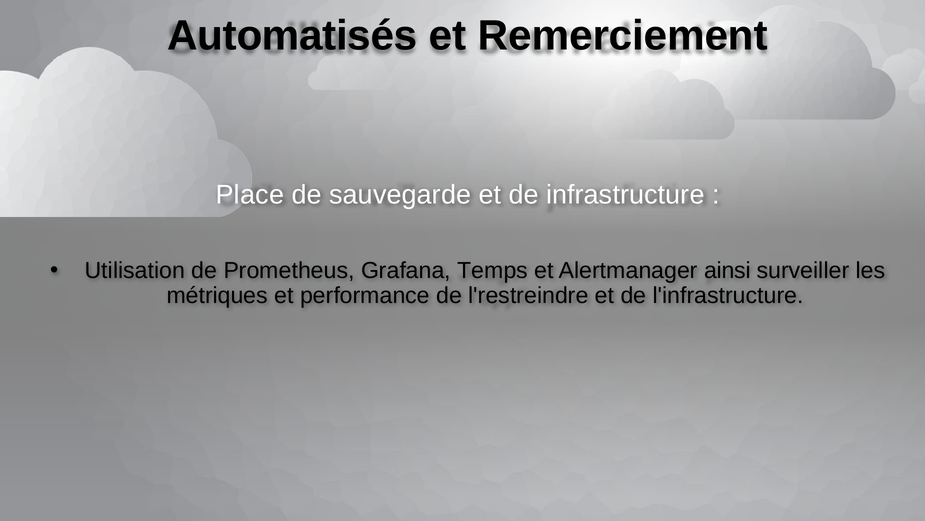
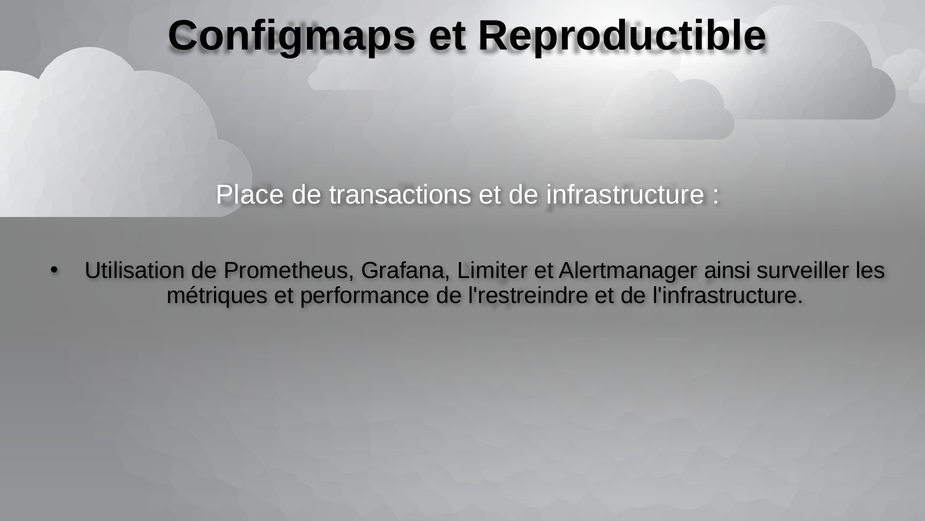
Automatisés: Automatisés -> Configmaps (292, 36)
Remerciement: Remerciement -> Reproductible (623, 36)
sauvegarde: sauvegarde -> transactions (400, 195)
Temps: Temps -> Limiter (493, 270)
